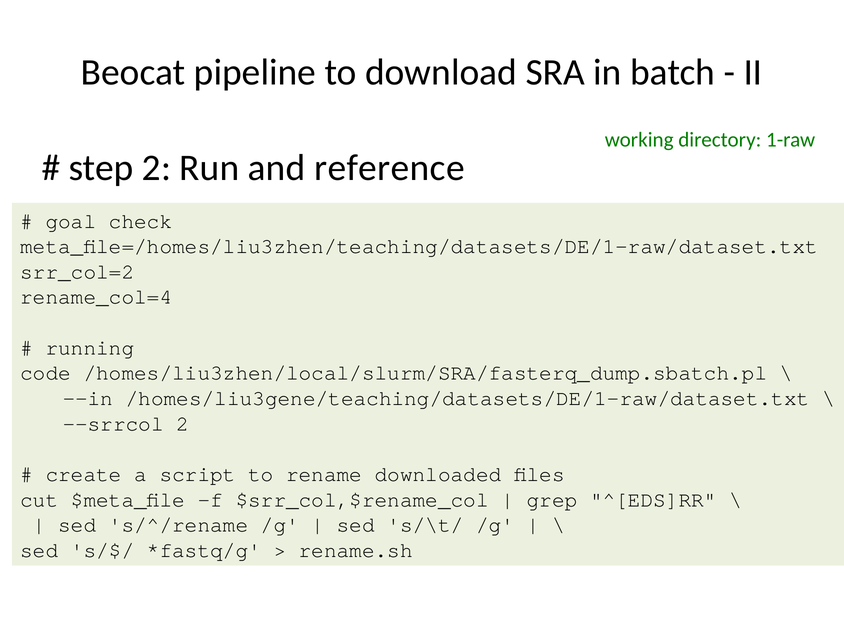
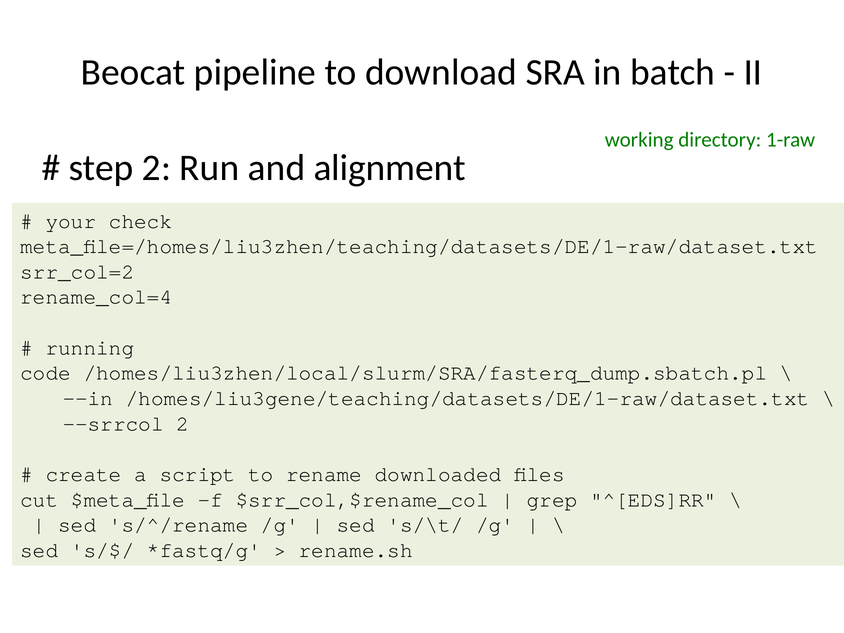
reference: reference -> alignment (390, 168)
goal: goal -> your (71, 221)
